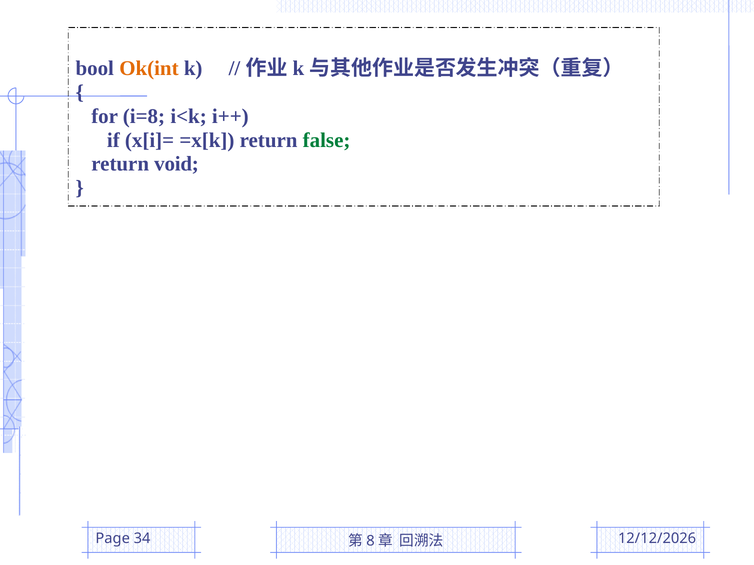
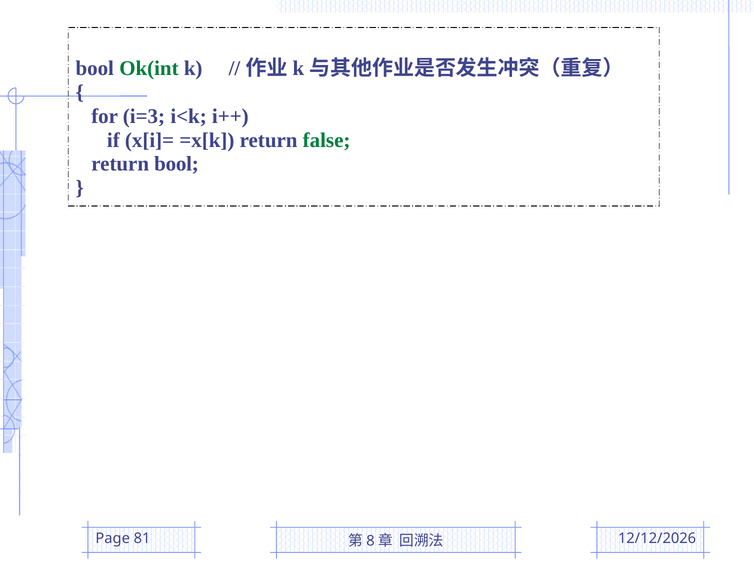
Ok(int colour: orange -> green (149, 69)
i=8: i=8 -> i=3 (144, 116)
return void: void -> bool (177, 164)
34: 34 -> 81 (142, 539)
